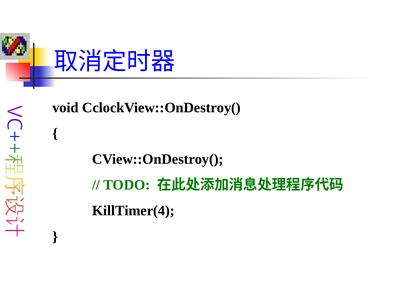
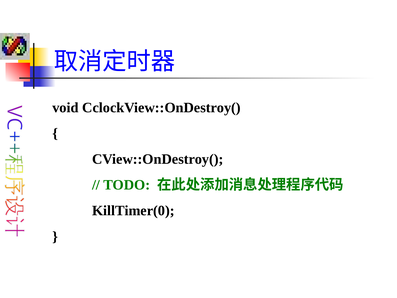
KillTimer(4: KillTimer(4 -> KillTimer(0 (133, 211)
